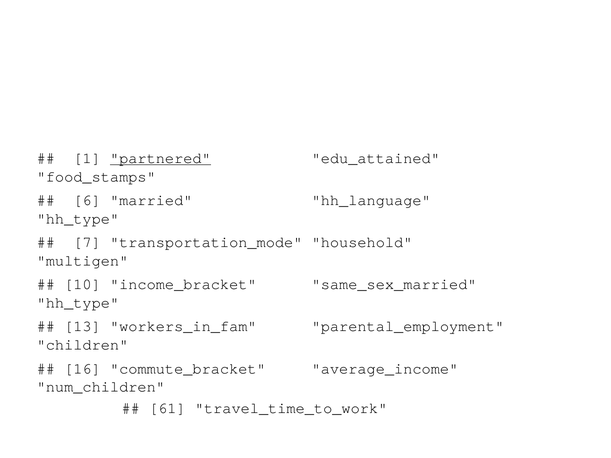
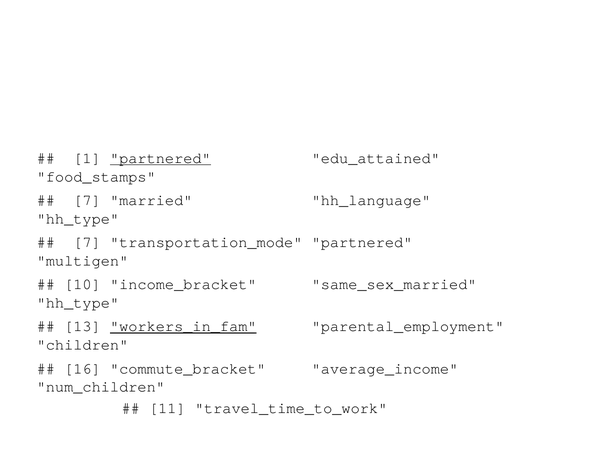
6: 6 -> 7 (87, 200)
transportation_mode household: household -> partnered (362, 242)
workers_in_fam underline: none -> present (183, 327)
61: 61 -> 11 (167, 408)
